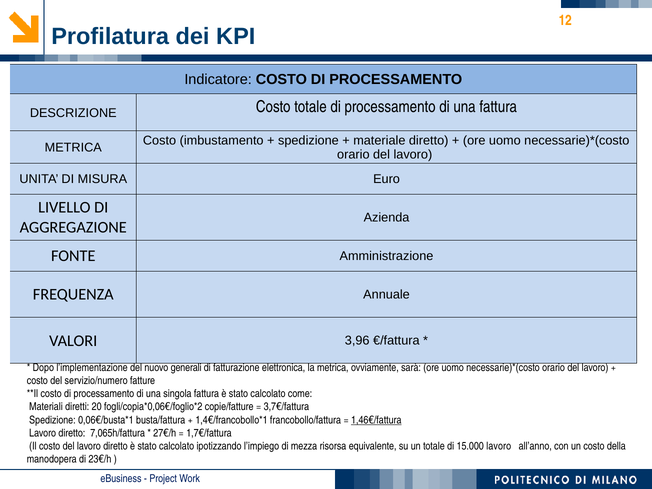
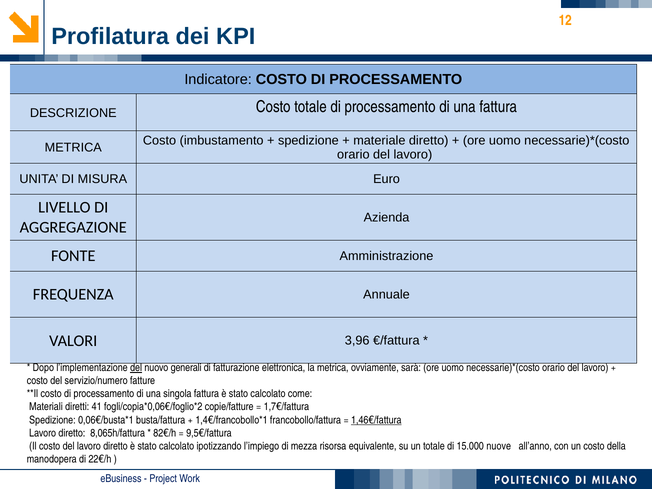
del underline: none -> present (136, 368)
20: 20 -> 41 (97, 407)
3,7€/fattura: 3,7€/fattura -> 1,7€/fattura (286, 407)
7,065h/fattura: 7,065h/fattura -> 8,065h/fattura (118, 433)
27€/h: 27€/h -> 82€/h (165, 433)
1,7€/fattura: 1,7€/fattura -> 9,5€/fattura (209, 433)
15.000 lavoro: lavoro -> nuove (499, 446)
23€/h: 23€/h -> 22€/h (100, 459)
